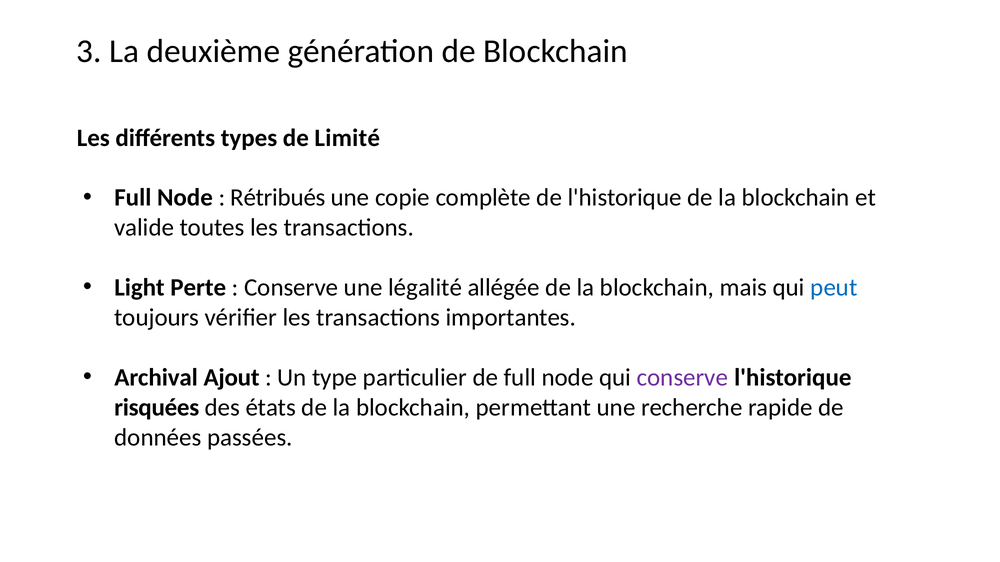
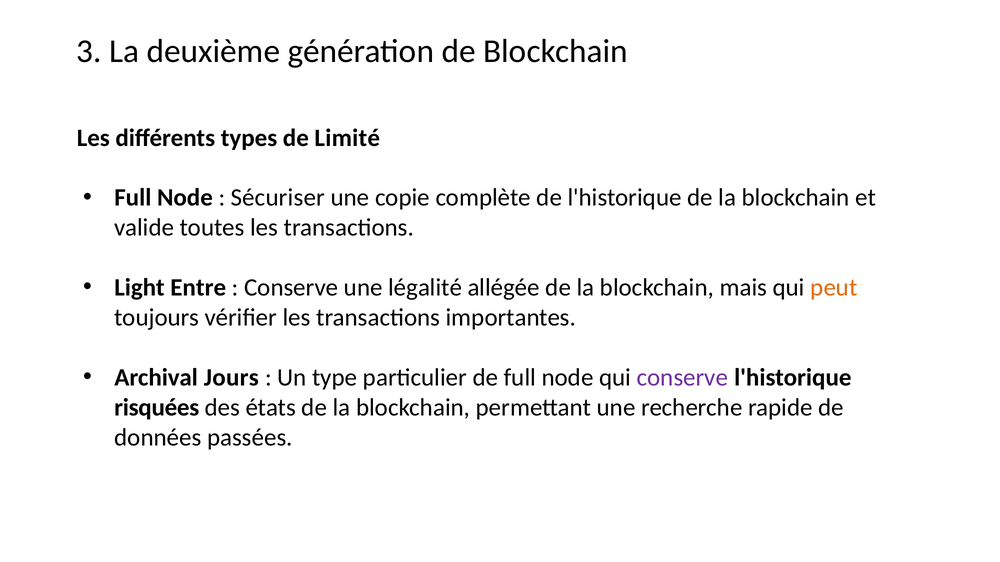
Rétribués: Rétribués -> Sécuriser (278, 198)
Perte: Perte -> Entre (198, 288)
peut colour: blue -> orange (834, 288)
Ajout: Ajout -> Jours (231, 378)
